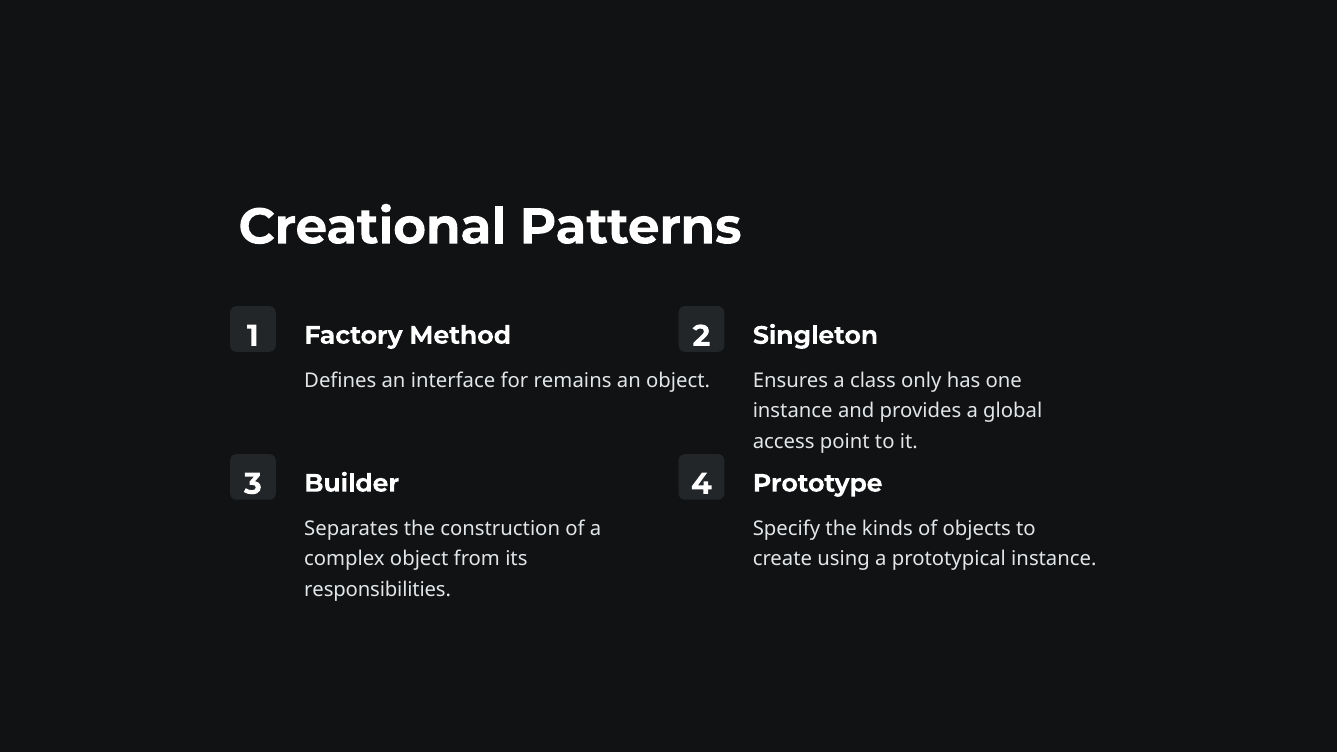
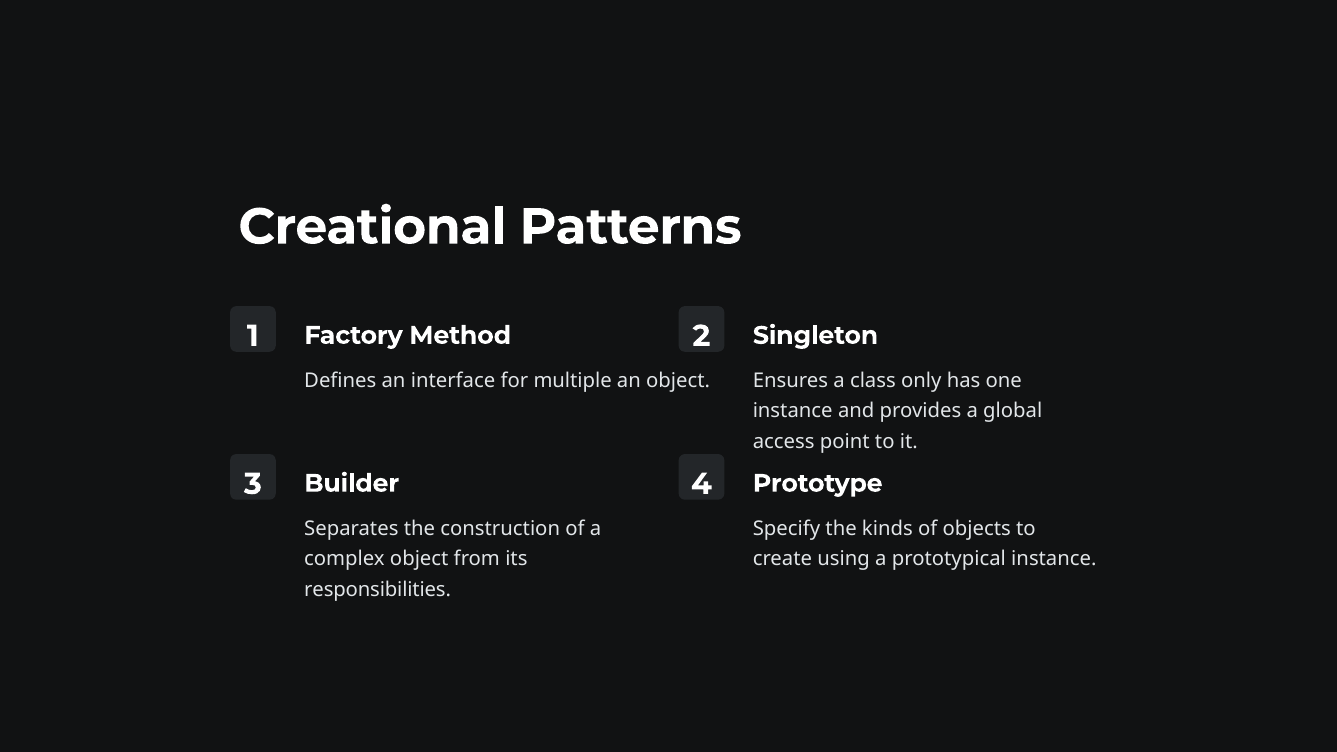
remains: remains -> multiple (573, 381)
